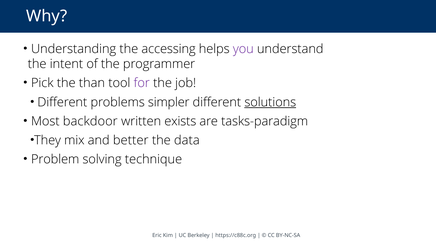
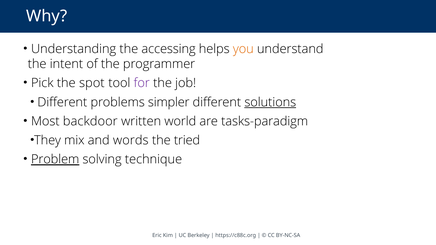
you colour: purple -> orange (243, 49)
than: than -> spot (92, 83)
exists: exists -> world (180, 121)
better: better -> words (131, 140)
data: data -> tried (187, 140)
Problem underline: none -> present (55, 159)
